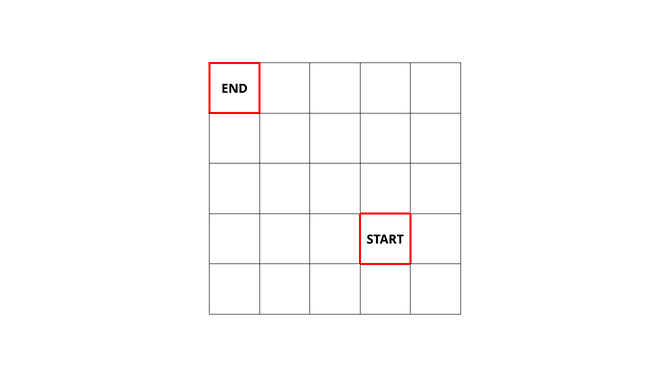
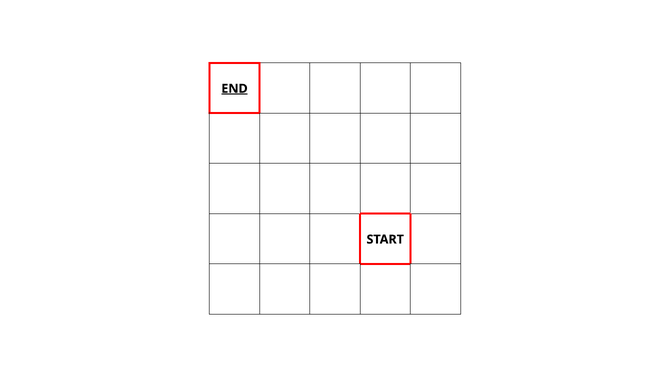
END underline: none -> present (234, 89)
